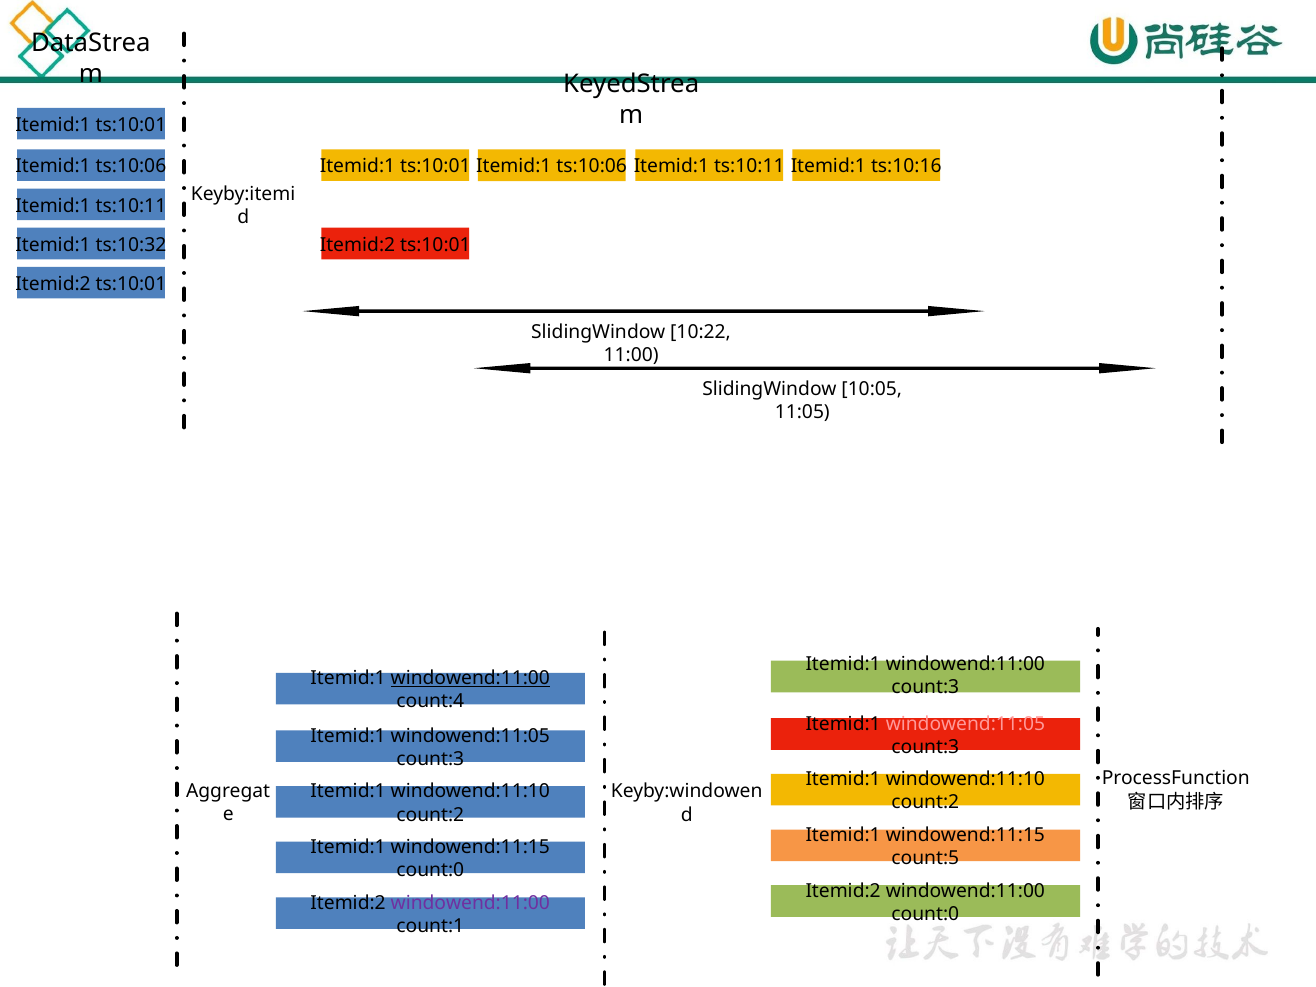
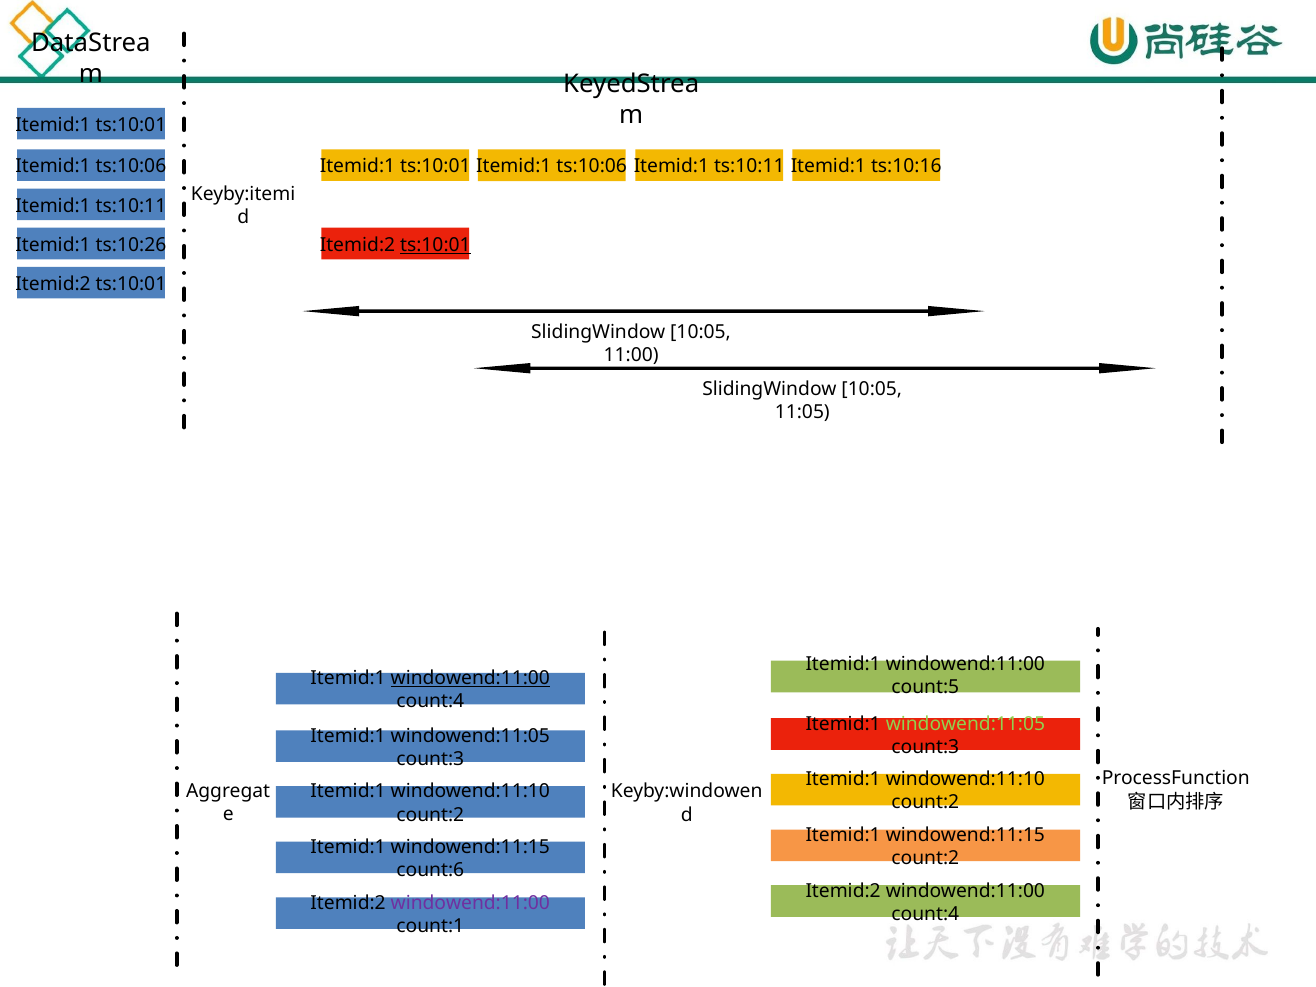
ts:10:32: ts:10:32 -> ts:10:26 (131, 245)
ts:10:01 underline: none -> present (435, 245)
10:22: 10:22 -> 10:05 (701, 332)
count:3: count:3 -> count:5 (925, 688)
windowend:11:05 colour: pink -> light green (965, 724)
count:5: count:5 -> count:2 (925, 858)
count:0: count:0 -> count:6 (430, 870)
count:0: count:0 -> count:4 (925, 914)
